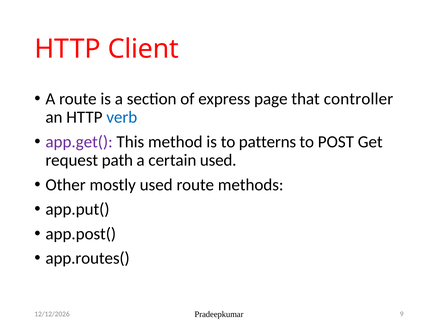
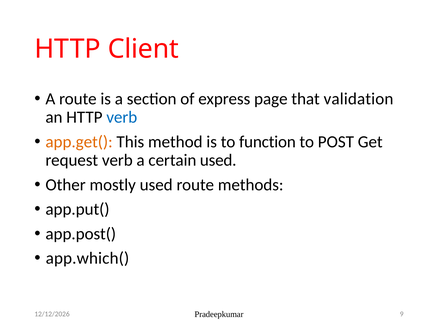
controller: controller -> validation (359, 99)
app.get( colour: purple -> orange (79, 142)
patterns: patterns -> function (267, 142)
request path: path -> verb (117, 160)
app.routes(: app.routes( -> app.which( (87, 258)
